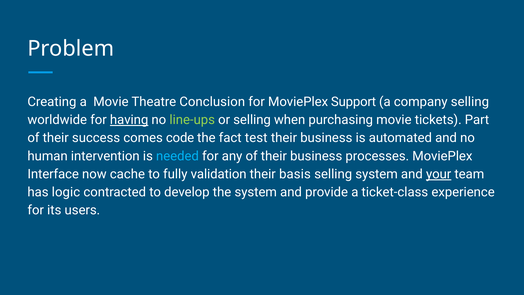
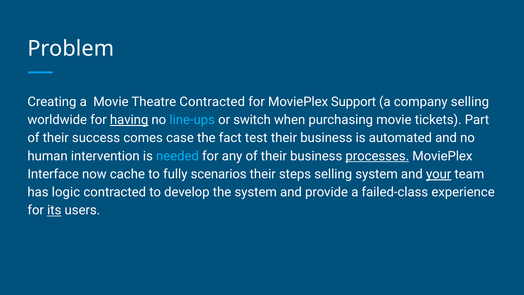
Theatre Conclusion: Conclusion -> Contracted (212, 102)
line-ups colour: light green -> light blue (192, 120)
or selling: selling -> switch (252, 120)
code: code -> case (180, 138)
processes underline: none -> present (377, 156)
validation: validation -> scenarios (219, 174)
basis: basis -> steps (295, 174)
ticket-class: ticket-class -> failed-class (395, 192)
its underline: none -> present (54, 210)
